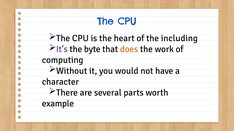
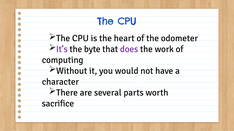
including: including -> odometer (179, 38)
does colour: orange -> purple (129, 49)
example: example -> sacrifice (58, 104)
